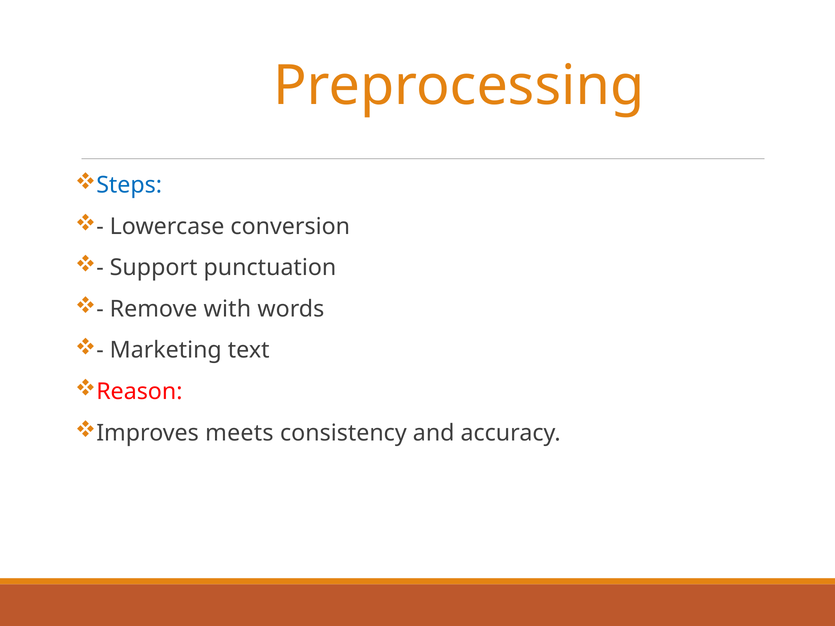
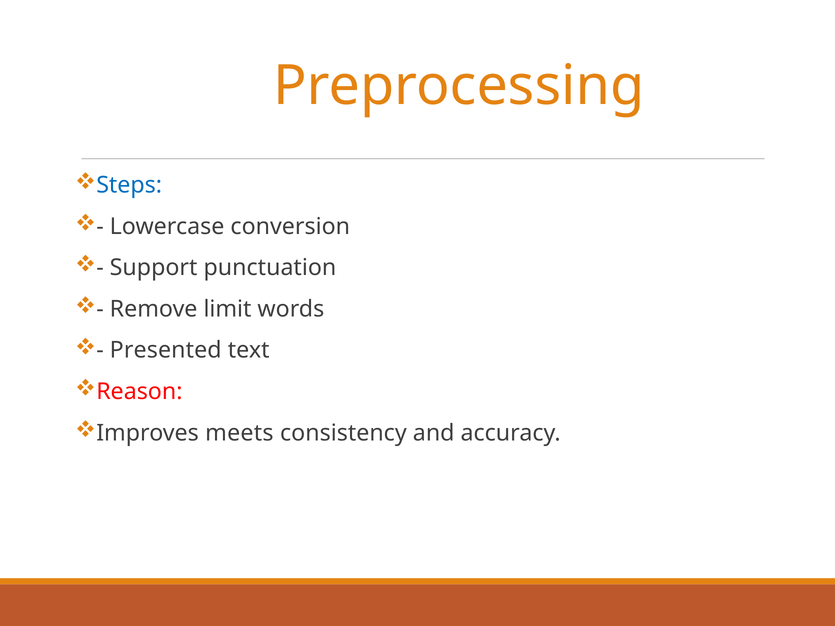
with: with -> limit (227, 309)
Marketing: Marketing -> Presented (166, 350)
